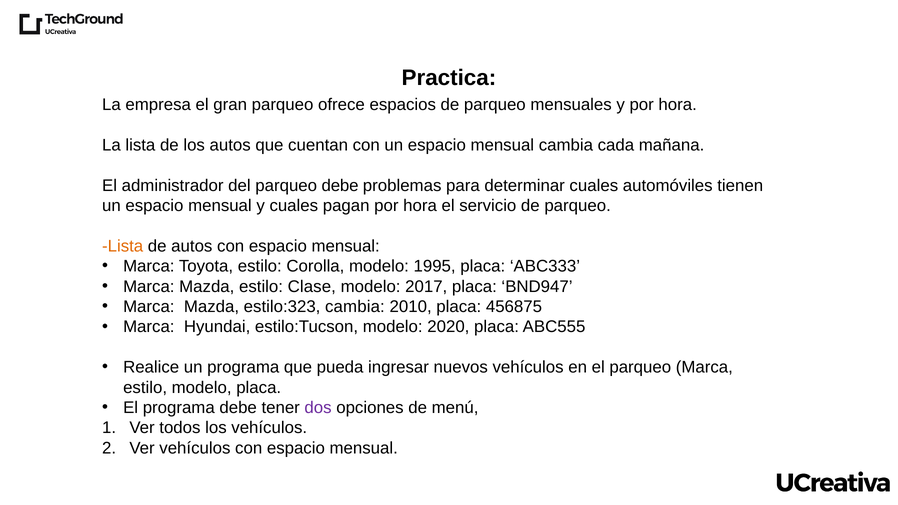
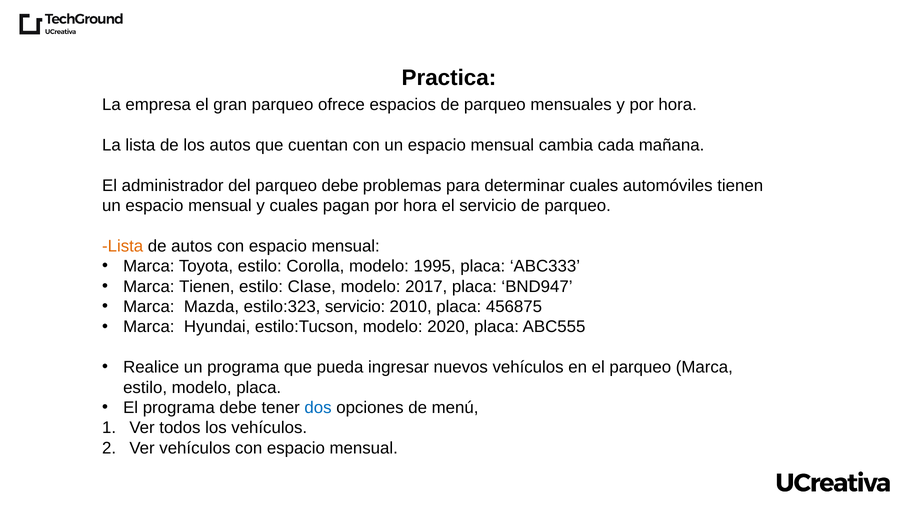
Mazda: Mazda -> Tienen (207, 287)
estilo:323 cambia: cambia -> servicio (355, 307)
dos colour: purple -> blue (318, 408)
